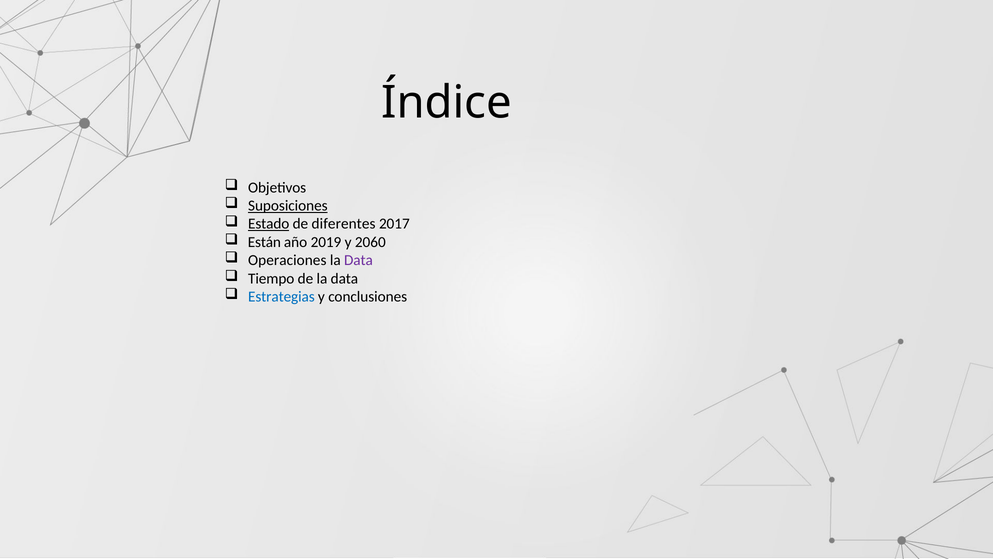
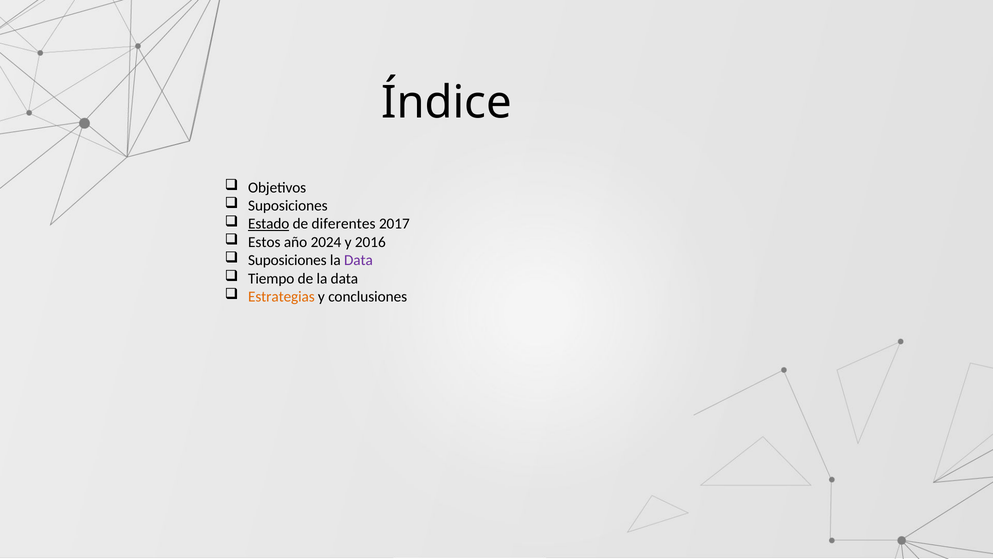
Suposiciones underline: present -> none (288, 206)
Están: Están -> Estos (264, 242)
2019: 2019 -> 2024 (326, 242)
2060: 2060 -> 2016 (370, 242)
Operaciones: Operaciones -> Suposiciones (287, 260)
Estrategias colour: blue -> orange (281, 297)
